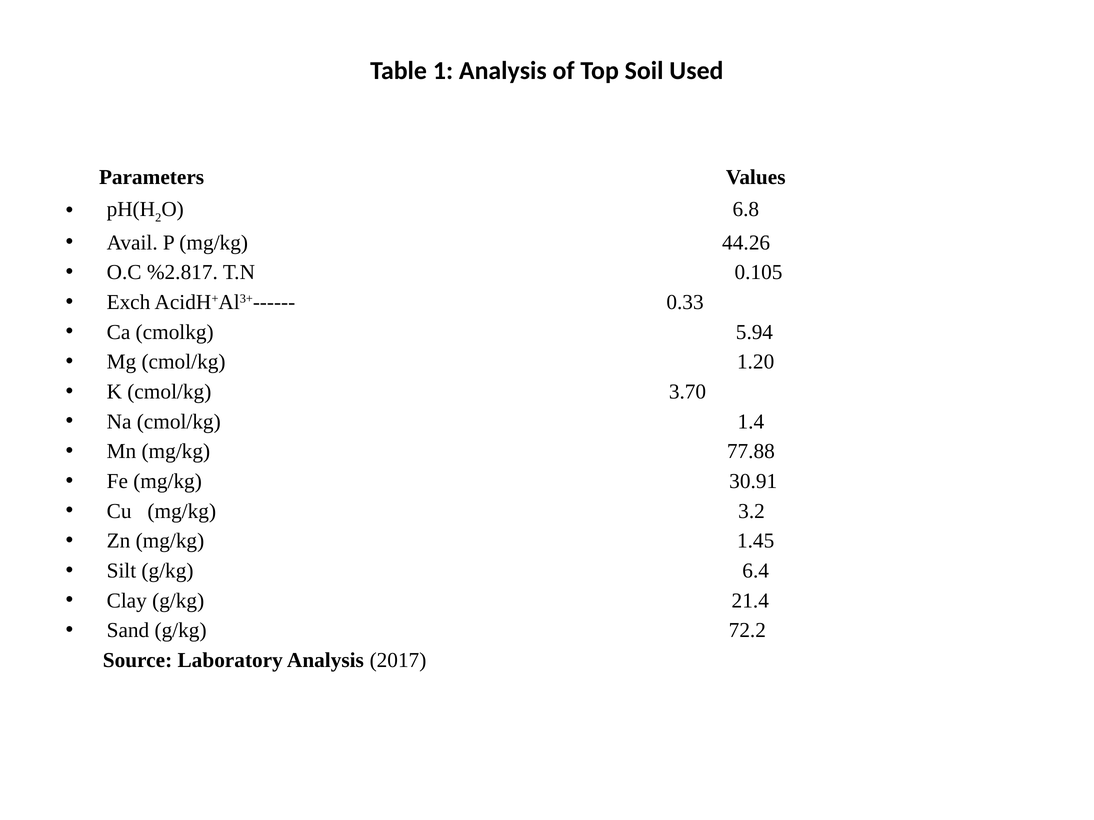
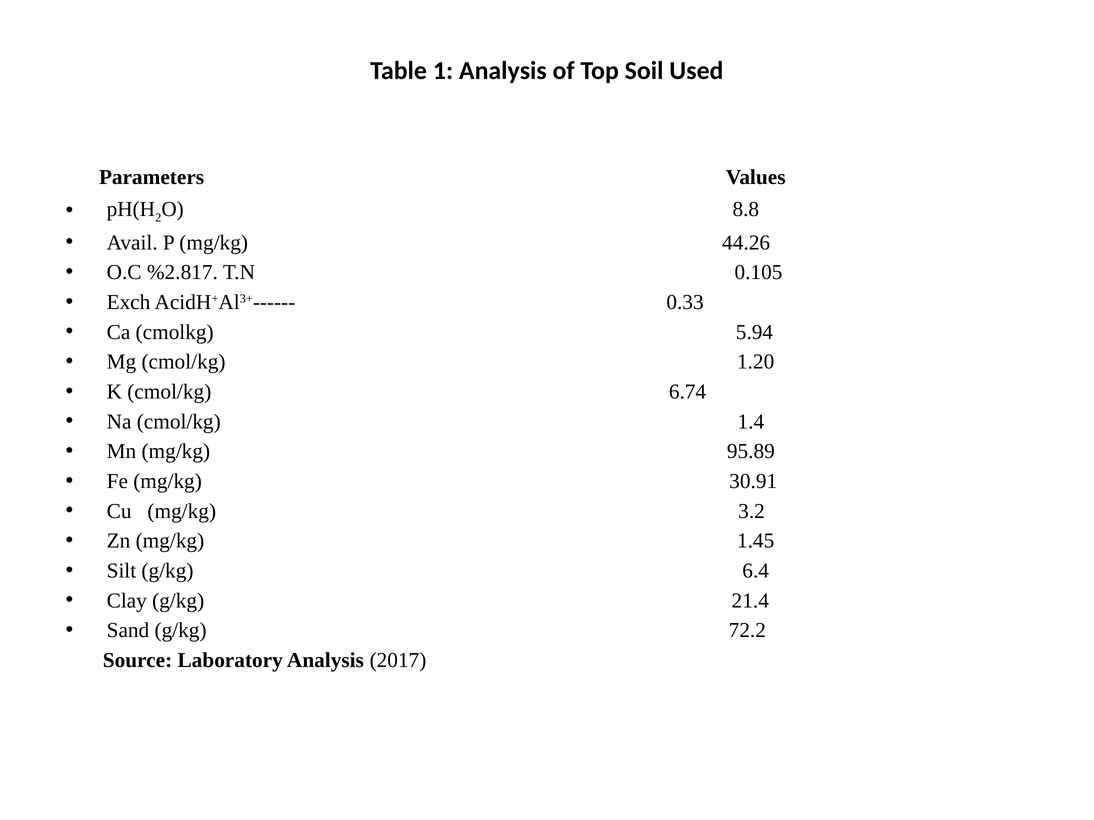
6.8: 6.8 -> 8.8 (746, 209)
3.70: 3.70 -> 6.74 (688, 392)
77.88: 77.88 -> 95.89 (751, 452)
